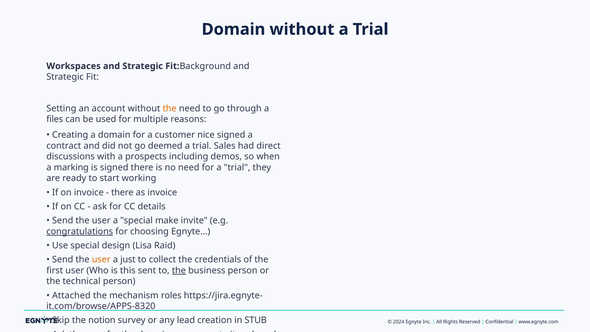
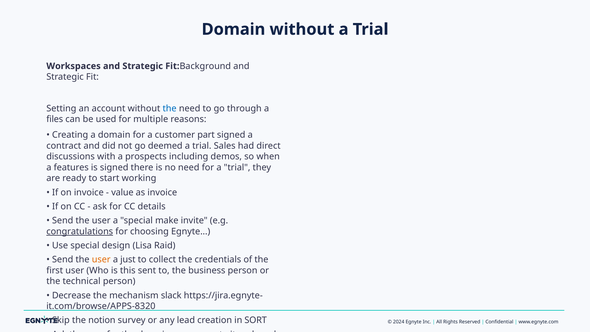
the colour: orange -> blue (170, 108)
nice: nice -> part (206, 135)
marking: marking -> features (71, 167)
there: there -> value (122, 192)
the underline: present -> none (179, 270)
Attached: Attached -> Decrease (71, 295)
roles: roles -> slack (171, 295)
STUB: STUB -> SORT (256, 320)
